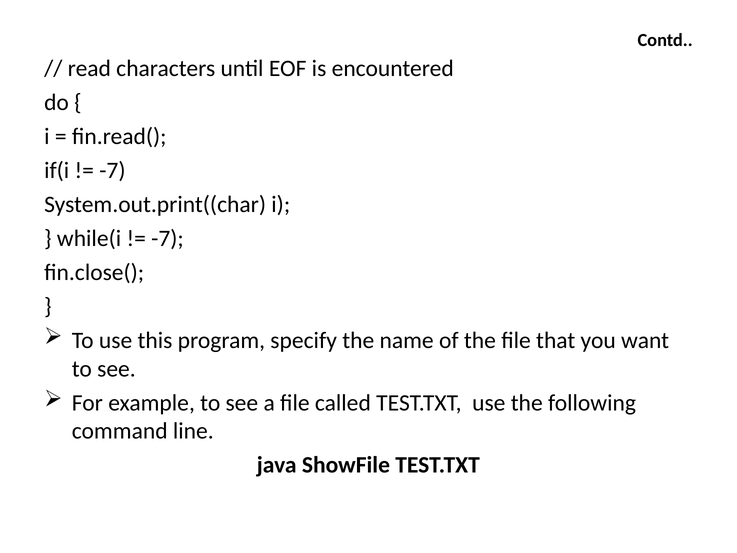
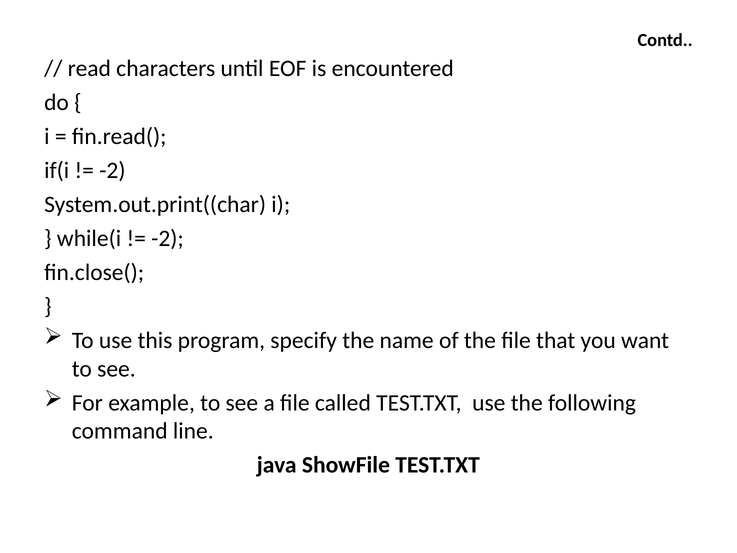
-7: -7 -> -2 (112, 171)
-7: -7 -> -2 (167, 238)
